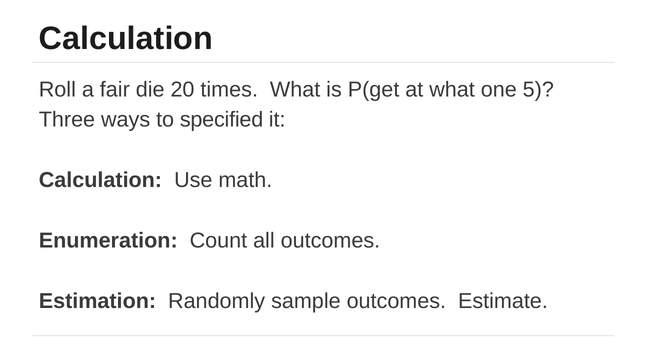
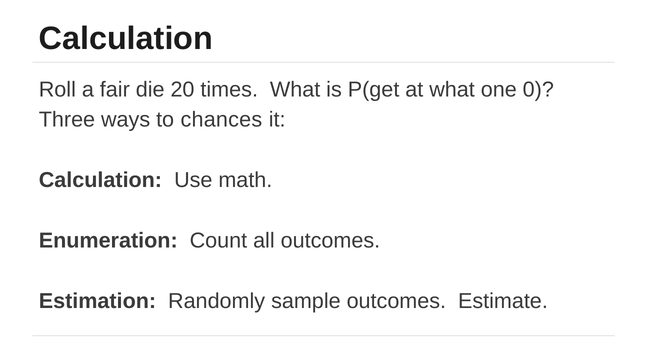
5: 5 -> 0 (538, 90)
specified: specified -> chances (221, 120)
